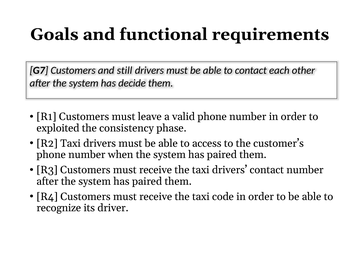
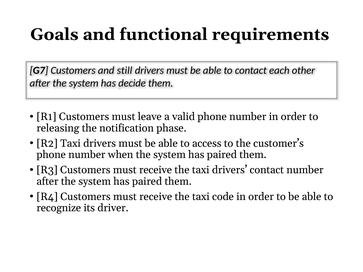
exploited: exploited -> releasing (58, 128)
consistency: consistency -> notification (127, 128)
